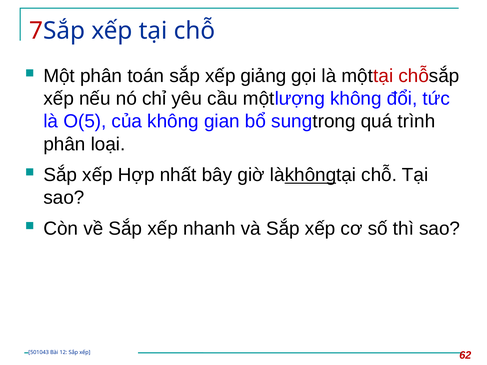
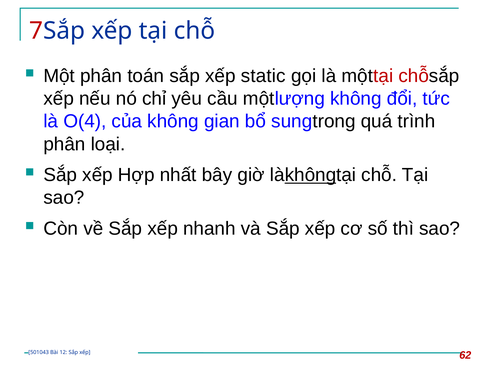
giảng: giảng -> static (263, 76)
O(5: O(5 -> O(4 (85, 121)
